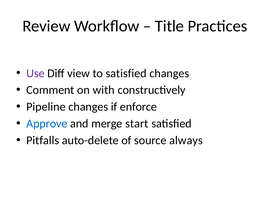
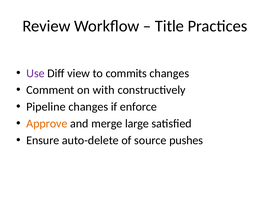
to satisfied: satisfied -> commits (126, 73)
Approve colour: blue -> orange (47, 124)
start: start -> large (137, 124)
Pitfalls: Pitfalls -> Ensure (43, 141)
always: always -> pushes (186, 141)
